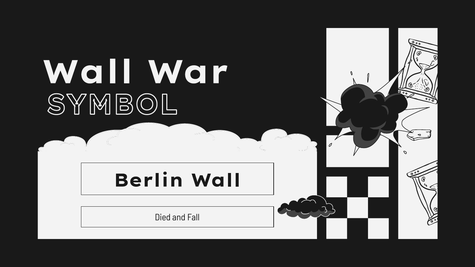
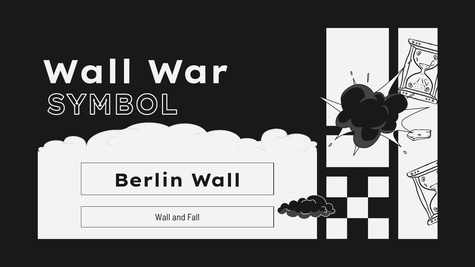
Died: Died -> Wall (163, 218)
